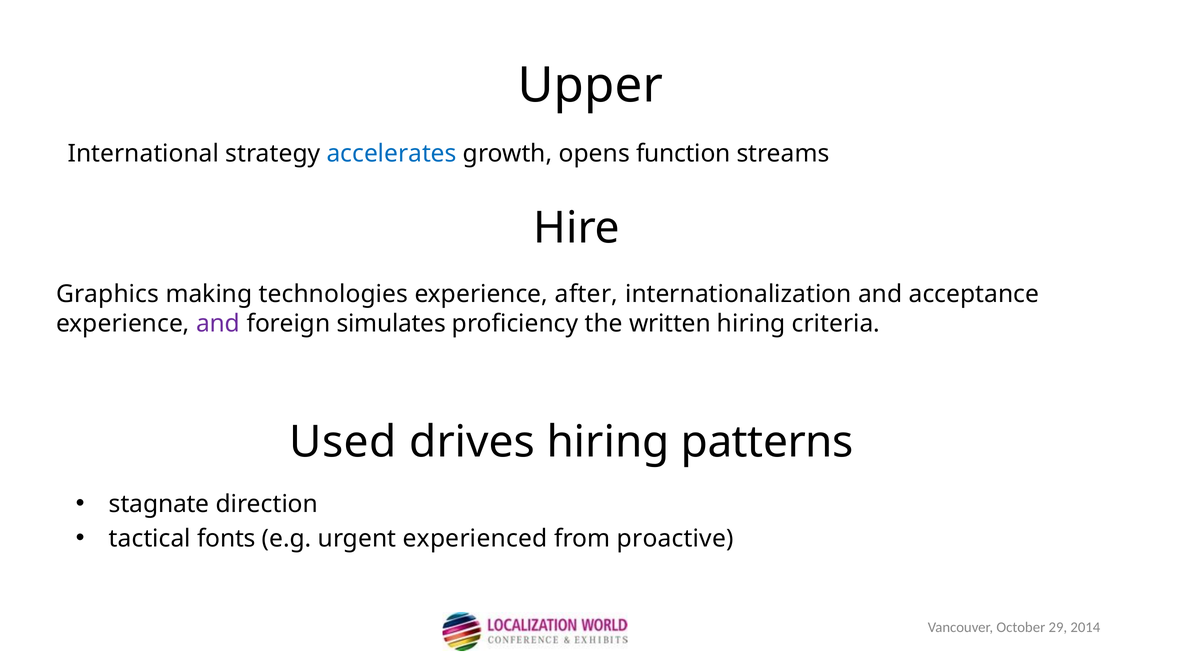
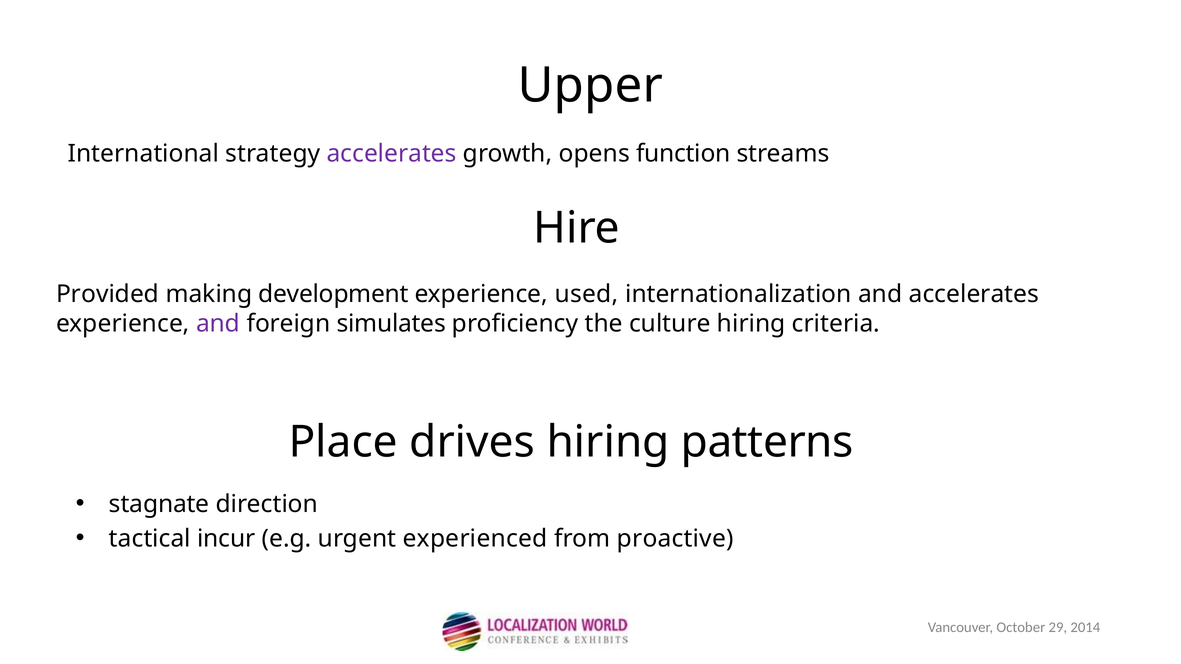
accelerates colour: blue -> purple (392, 154)
Graphics: Graphics -> Provided (108, 294)
technologies: technologies -> development (334, 294)
after: after -> used (586, 294)
and acceptance: acceptance -> accelerates (974, 294)
written: written -> culture (670, 324)
Used: Used -> Place (343, 442)
fonts: fonts -> incur (226, 539)
